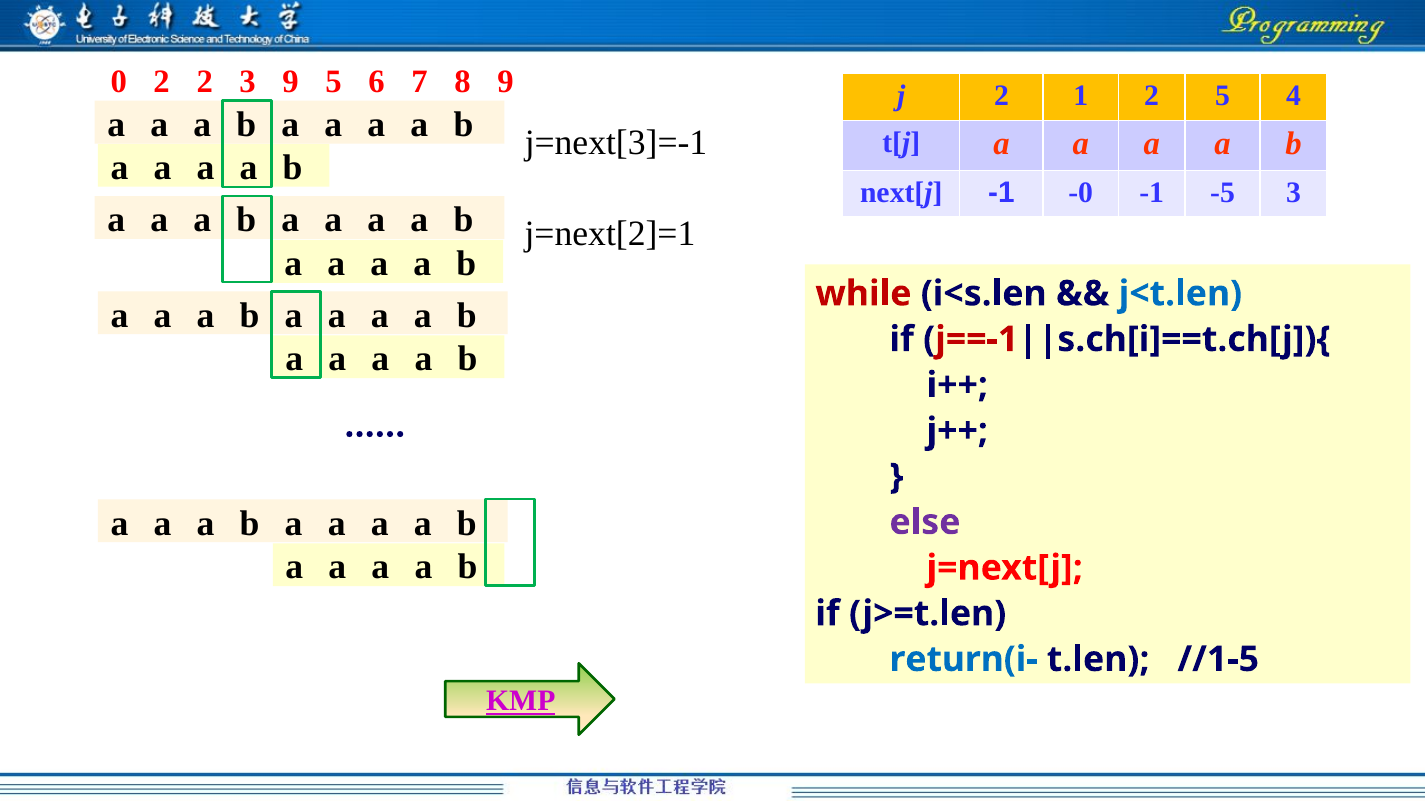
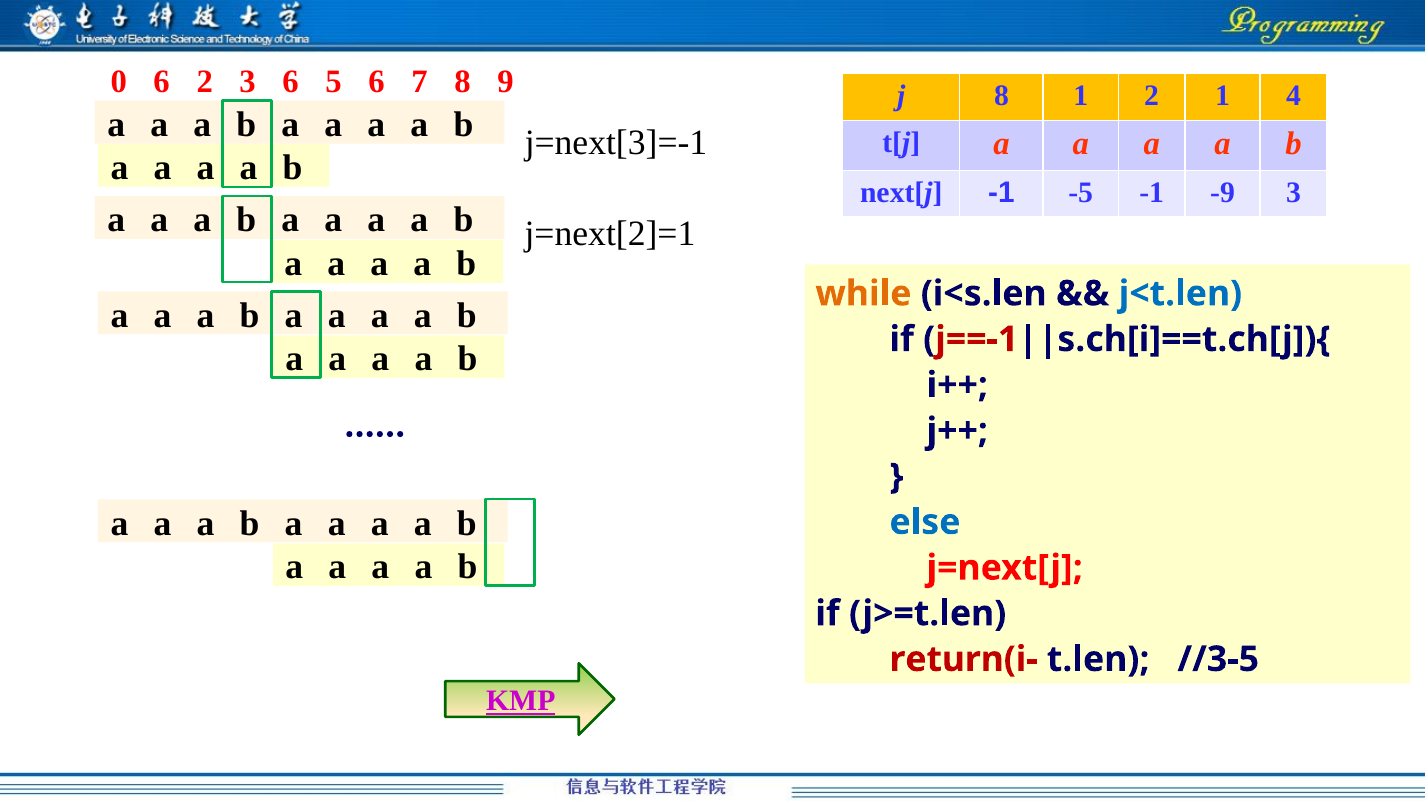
0 2: 2 -> 6 (162, 81)
3 9: 9 -> 6 (291, 81)
j 2: 2 -> 8 (1001, 96)
2 5: 5 -> 1 (1223, 96)
-0: -0 -> -5 (1081, 193)
-5: -5 -> -9 (1223, 193)
while colour: red -> orange (863, 294)
else colour: purple -> blue (925, 522)
return(i- colour: blue -> red (964, 660)
//1-5: //1-5 -> //3-5 (1218, 660)
